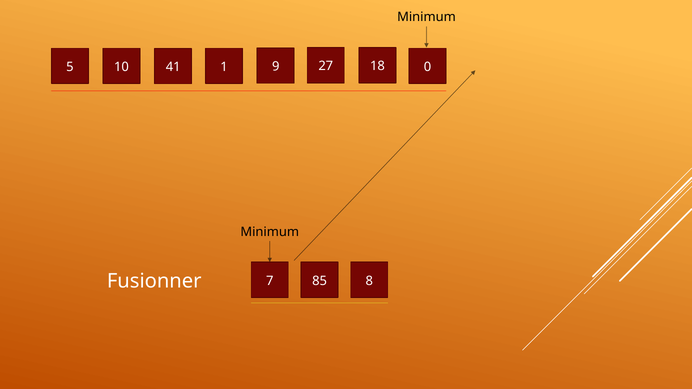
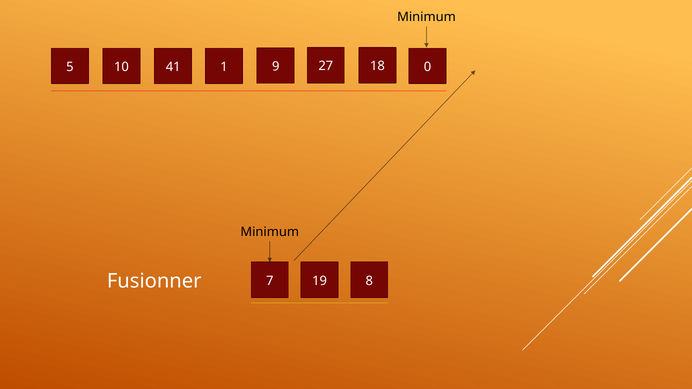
85: 85 -> 19 (320, 281)
